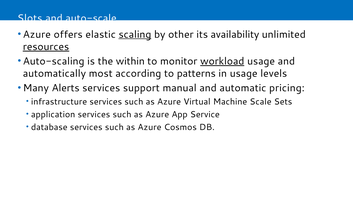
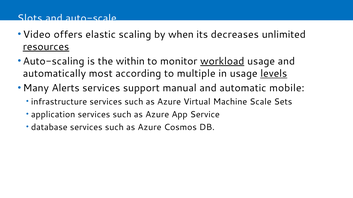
Azure: Azure -> Video (37, 34)
scaling underline: present -> none (135, 34)
other: other -> when (181, 34)
availability: availability -> decreases (235, 34)
patterns: patterns -> multiple (196, 74)
levels underline: none -> present (274, 74)
pricing: pricing -> mobile (287, 88)
